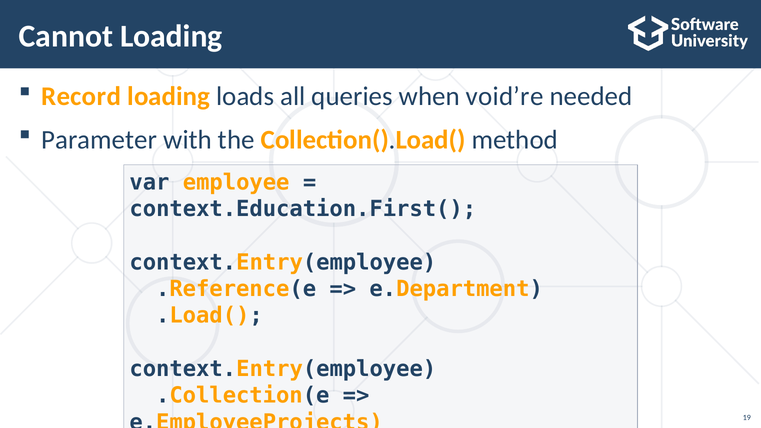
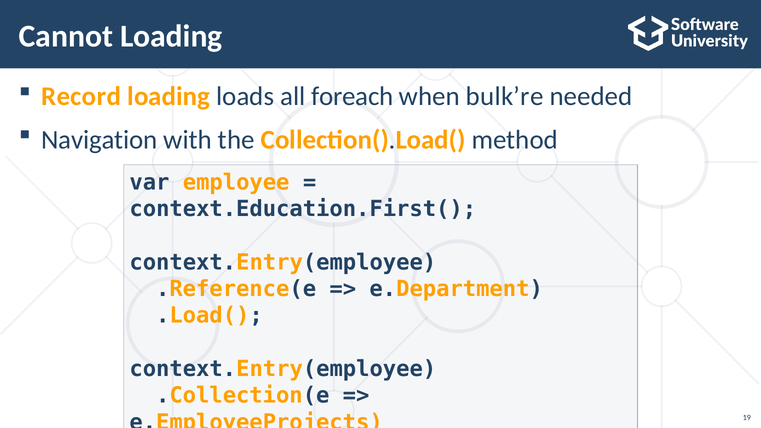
queries: queries -> foreach (352, 97)
void’re: void’re -> bulk’re (505, 97)
Parameter: Parameter -> Navigation (99, 140)
